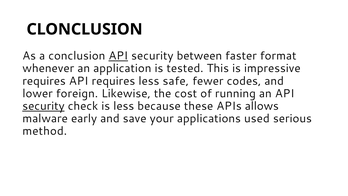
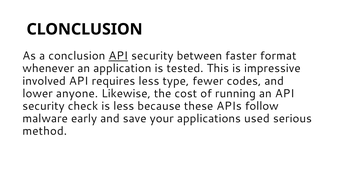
requires: requires -> involved (44, 81)
safe: safe -> type (176, 81)
foreign: foreign -> anyone (77, 93)
security underline: present -> none (43, 106)
allows: allows -> follow (262, 106)
